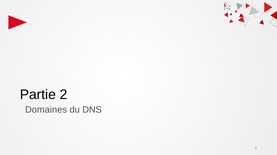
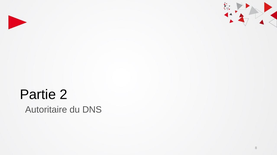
Domaines: Domaines -> Autoritaire (46, 110)
